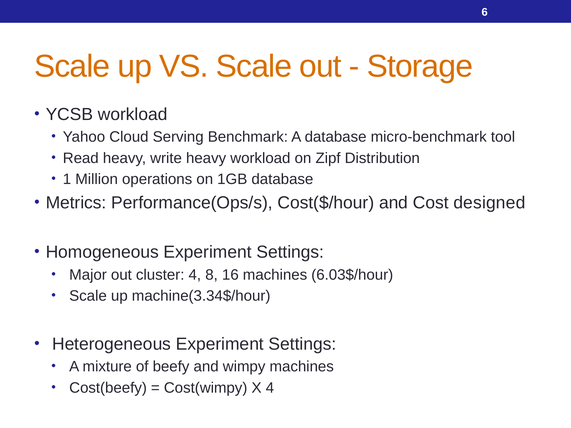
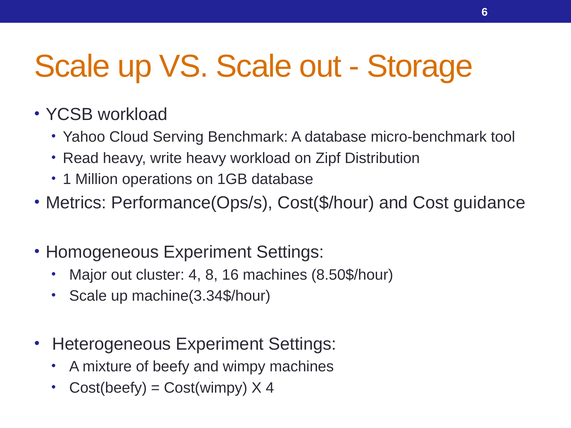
designed: designed -> guidance (489, 203)
6.03$/hour: 6.03$/hour -> 8.50$/hour (352, 275)
